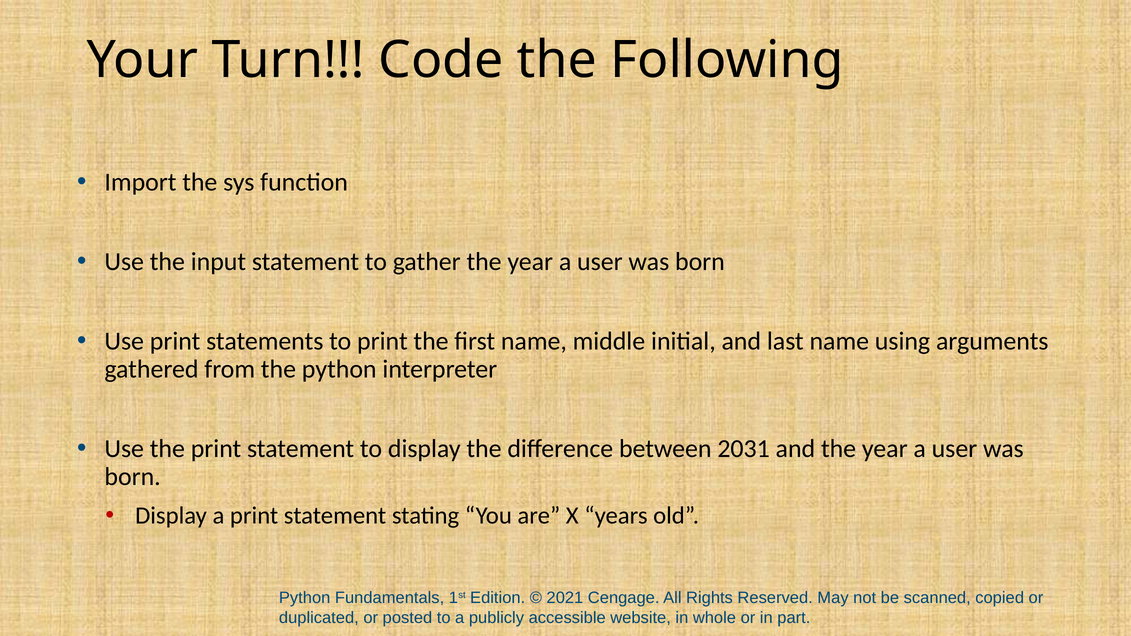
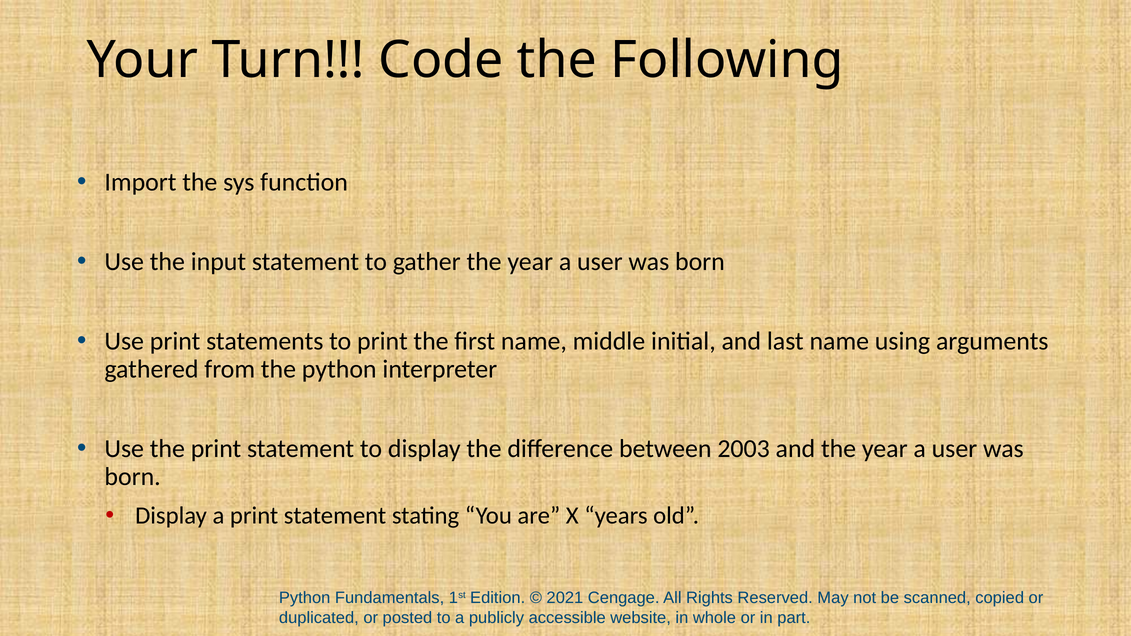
2031: 2031 -> 2003 (744, 449)
